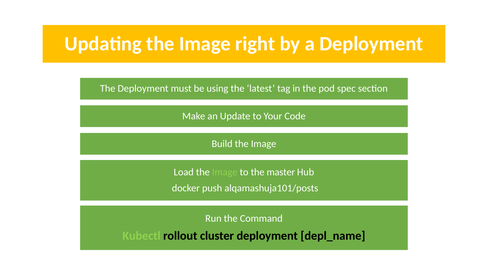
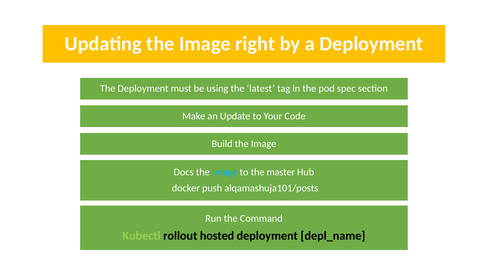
Load: Load -> Docs (184, 173)
Image colour: light green -> light blue (225, 173)
cluster: cluster -> hosted (217, 236)
